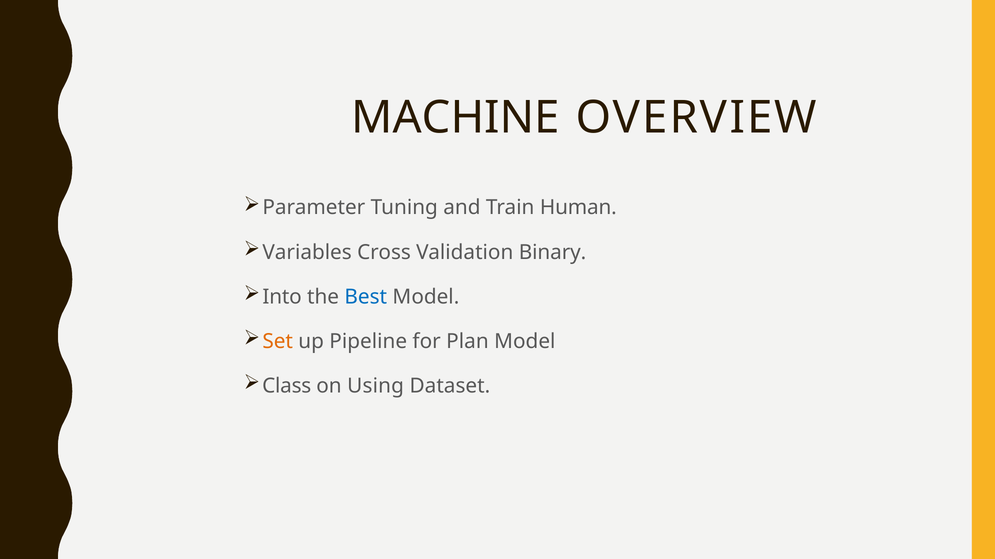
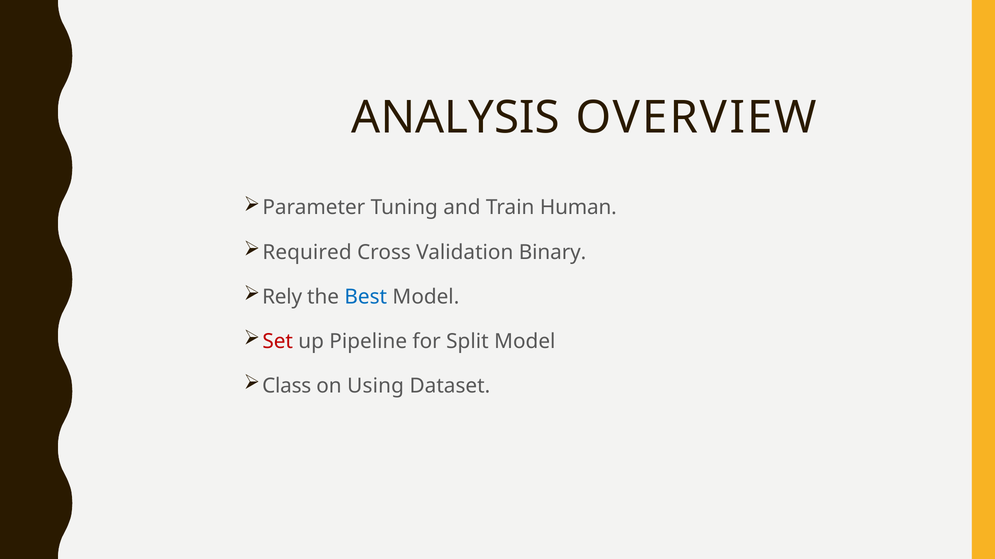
MACHINE: MACHINE -> ANALYSIS (456, 118)
Variables: Variables -> Required (307, 253)
Into: Into -> Rely (282, 297)
Set colour: orange -> red (278, 342)
Plan: Plan -> Split (467, 342)
